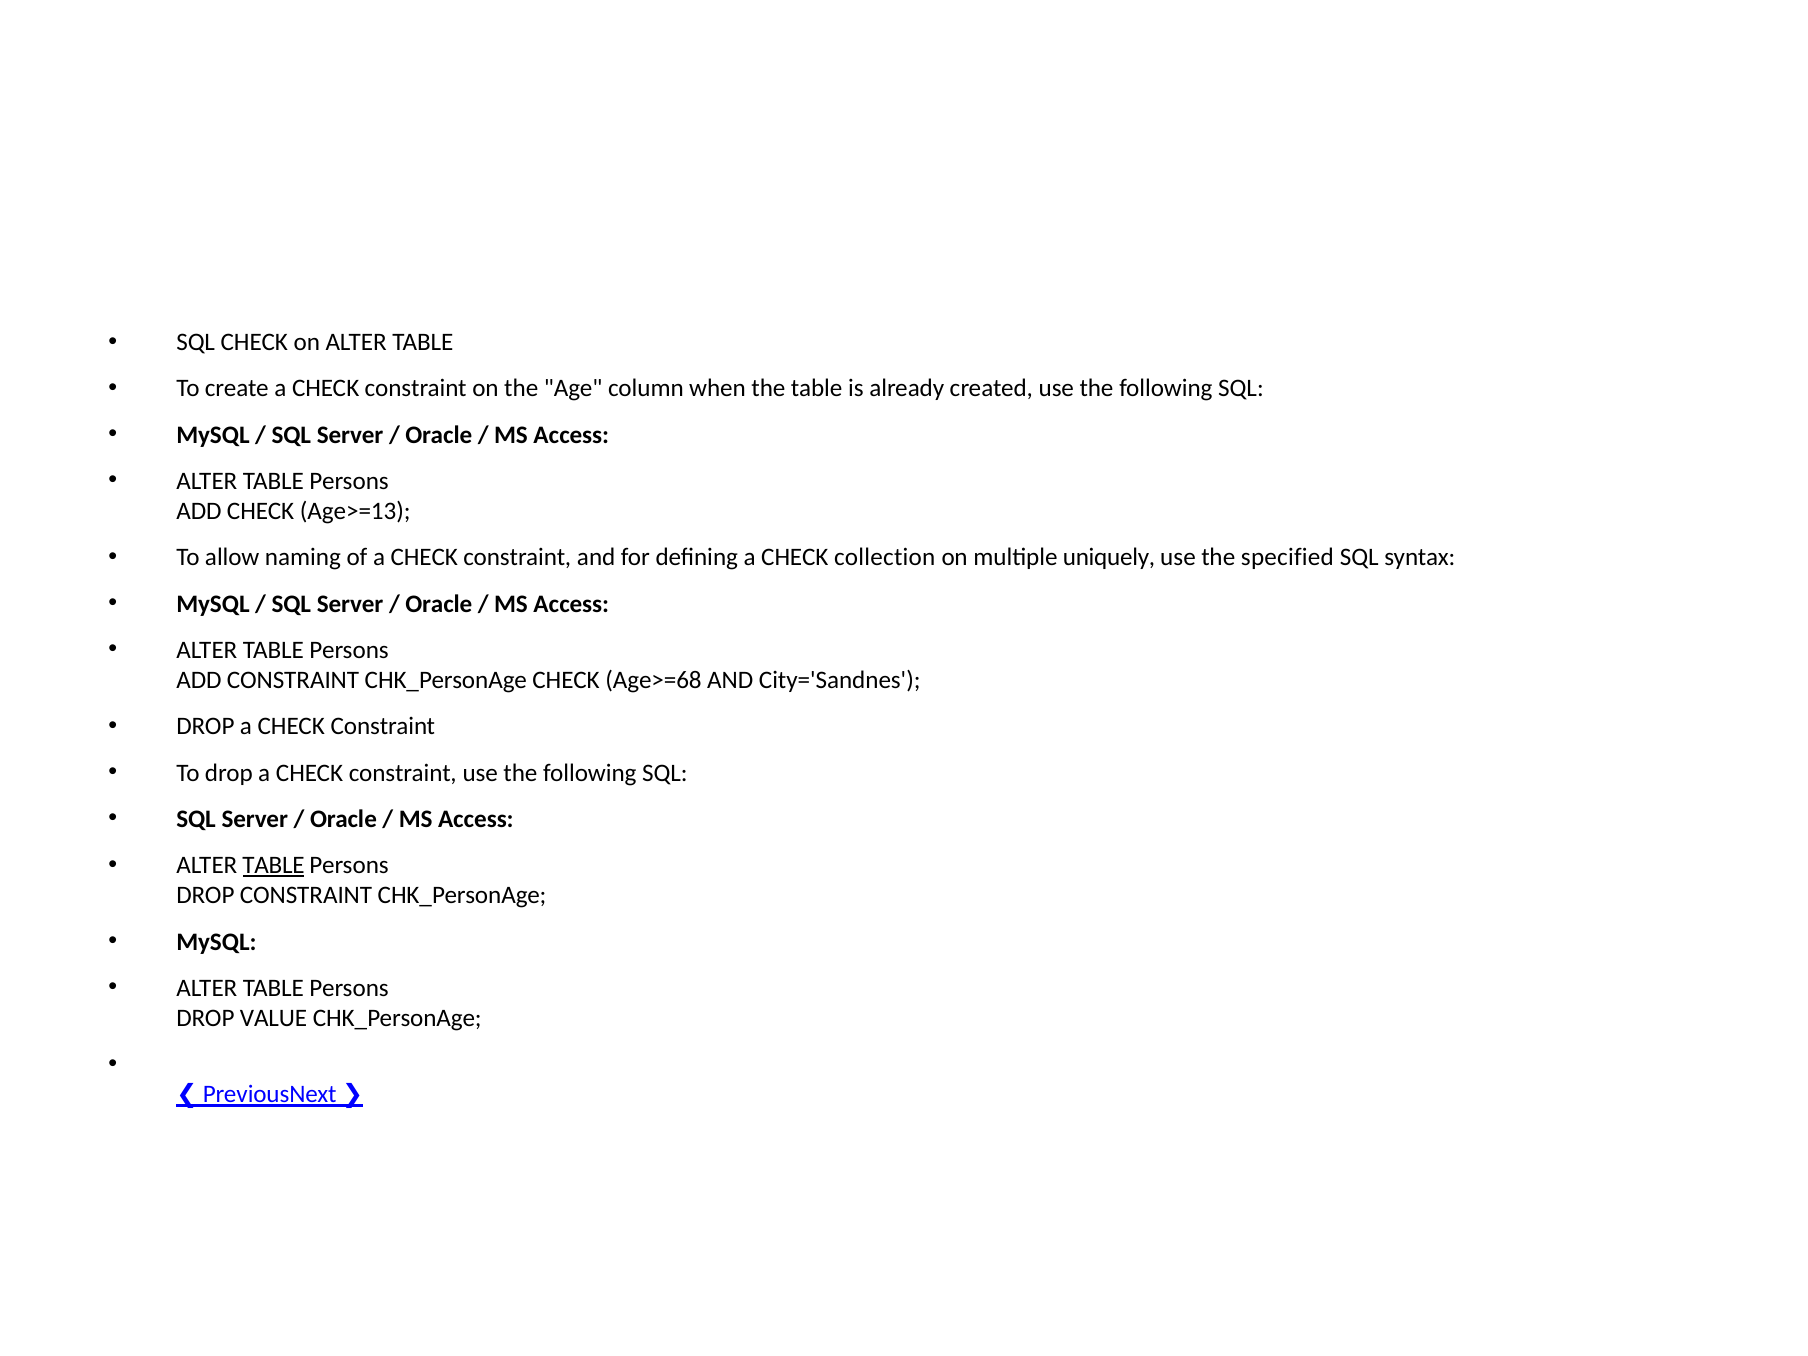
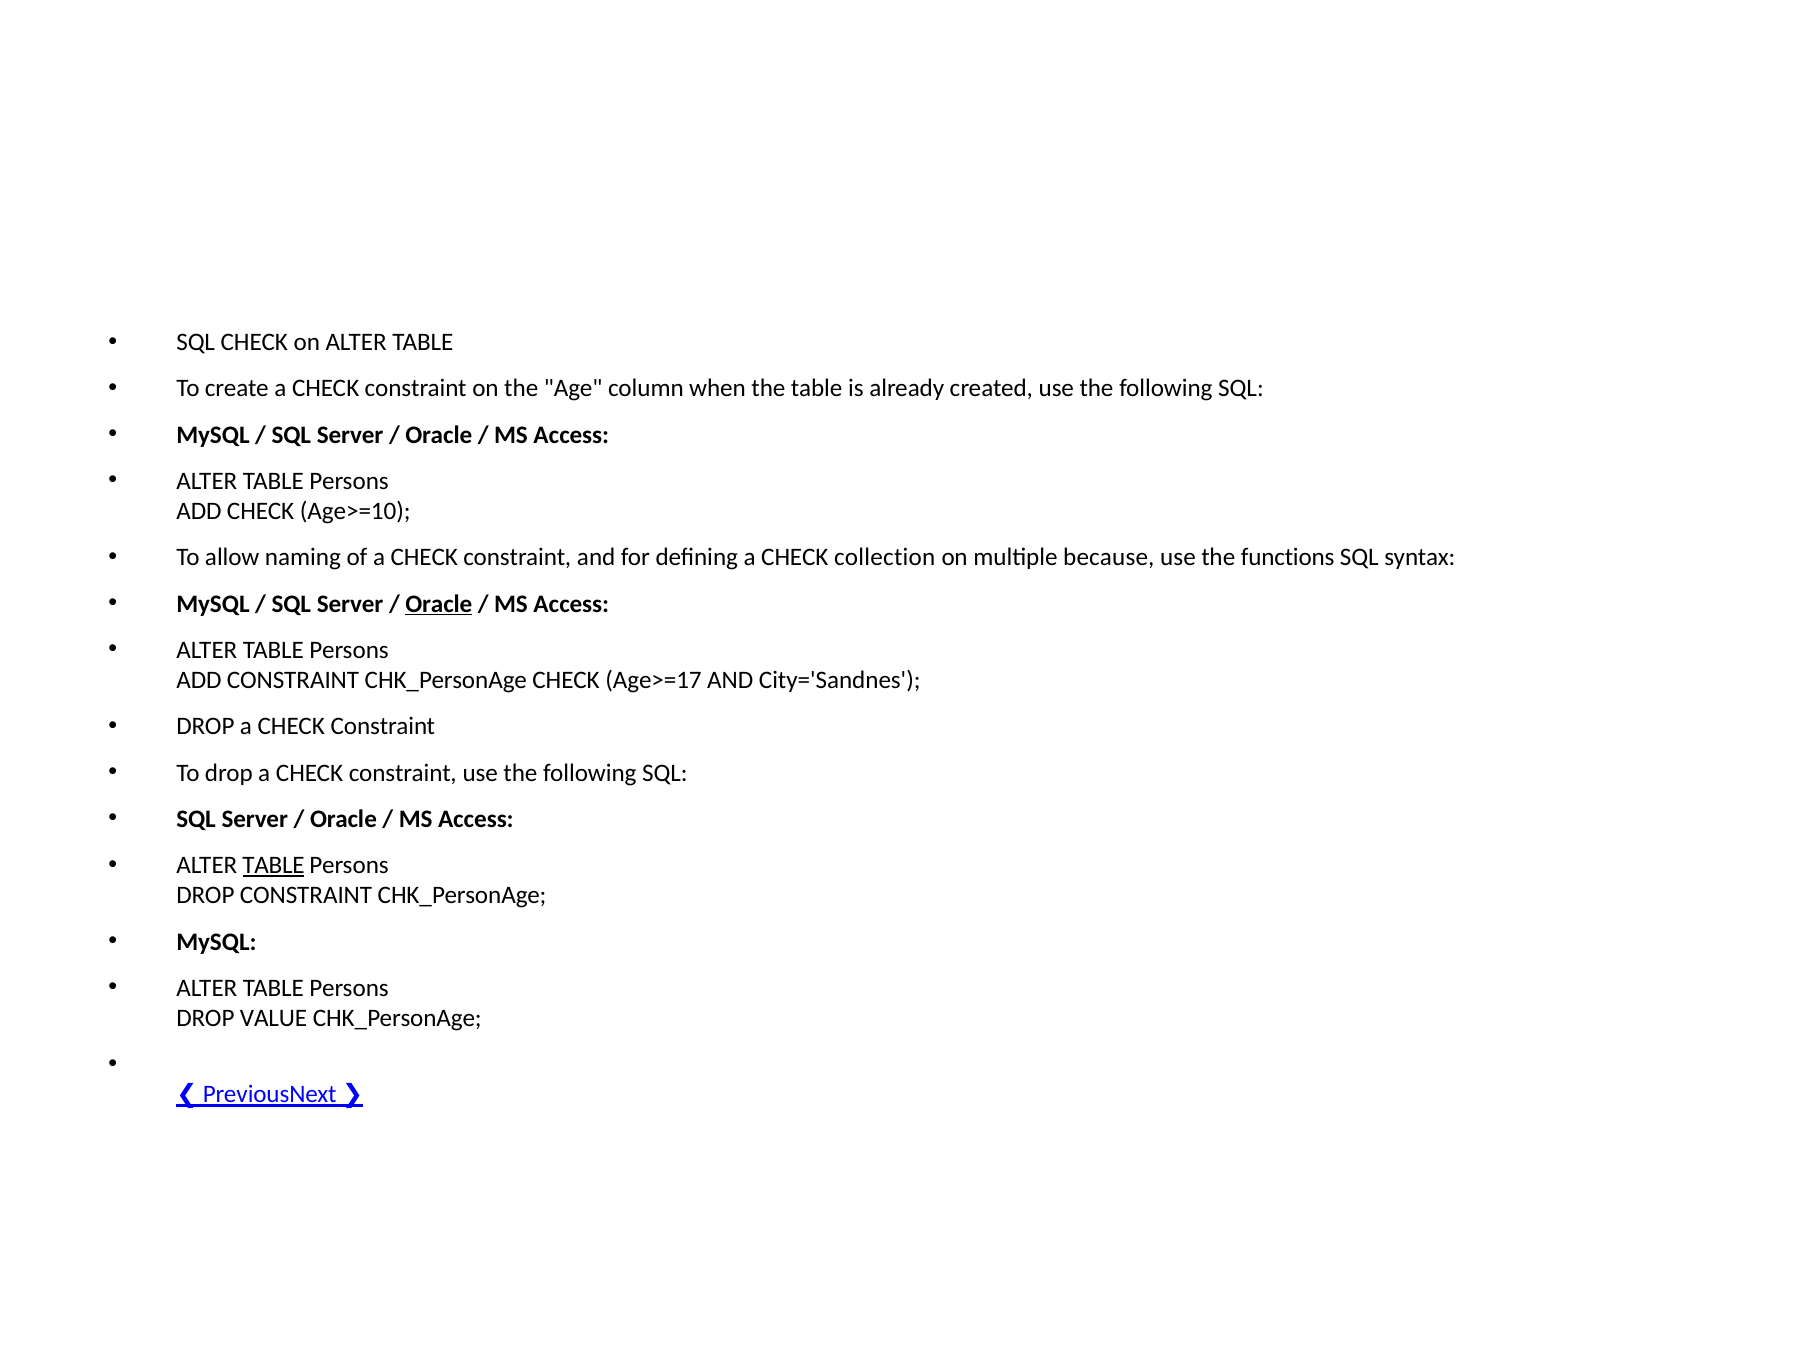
Age>=13: Age>=13 -> Age>=10 (355, 511)
uniquely: uniquely -> because (1109, 558)
specified: specified -> functions (1288, 558)
Oracle underline: none -> present (439, 604)
Age>=68: Age>=68 -> Age>=17 (653, 680)
